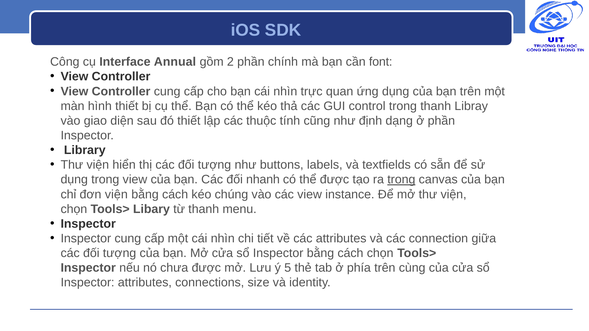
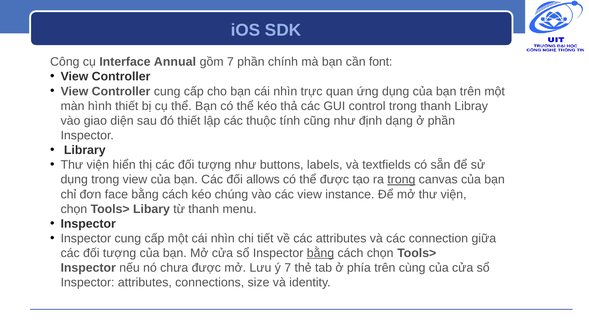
gồm 2: 2 -> 7 (230, 62)
nhanh: nhanh -> allows (263, 180)
đơn viện: viện -> face (116, 194)
bằng underline: none -> present (320, 253)
ý 5: 5 -> 7 (288, 268)
